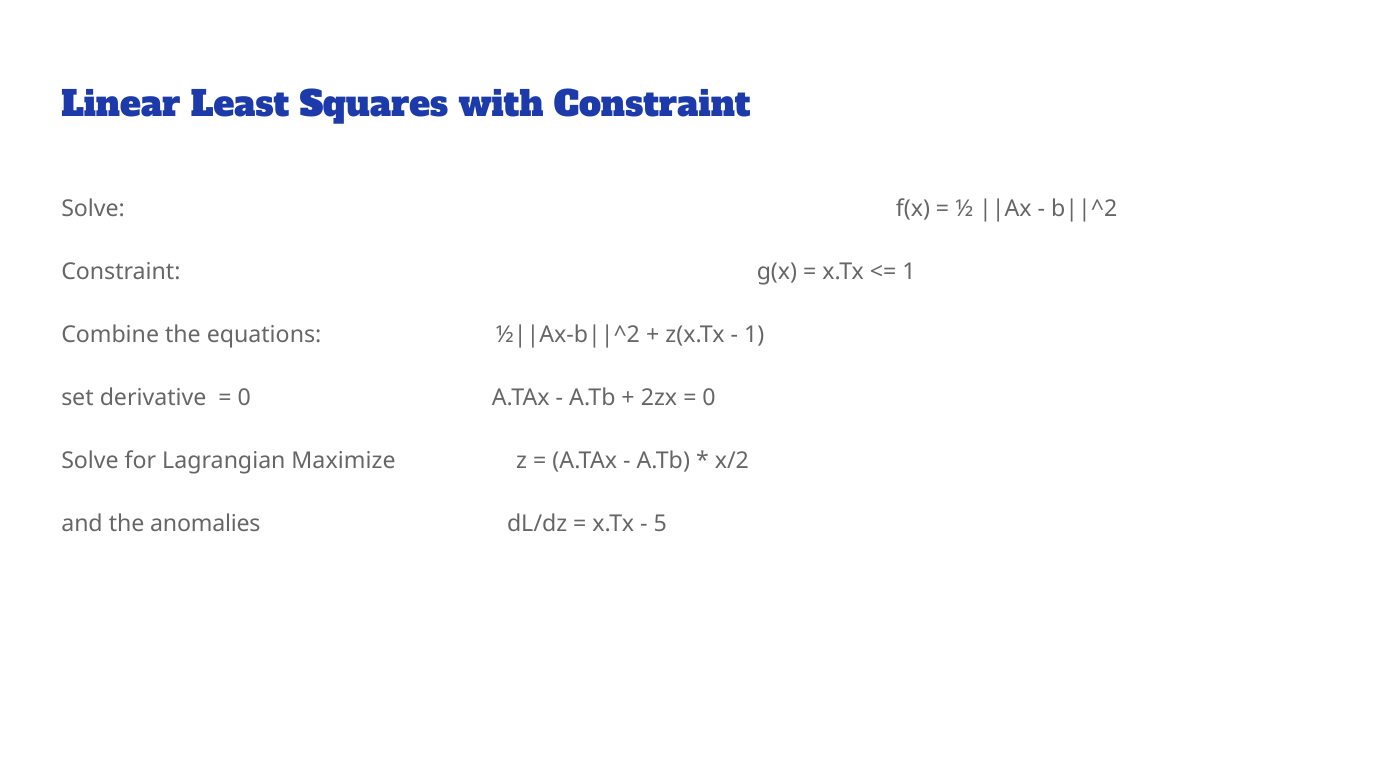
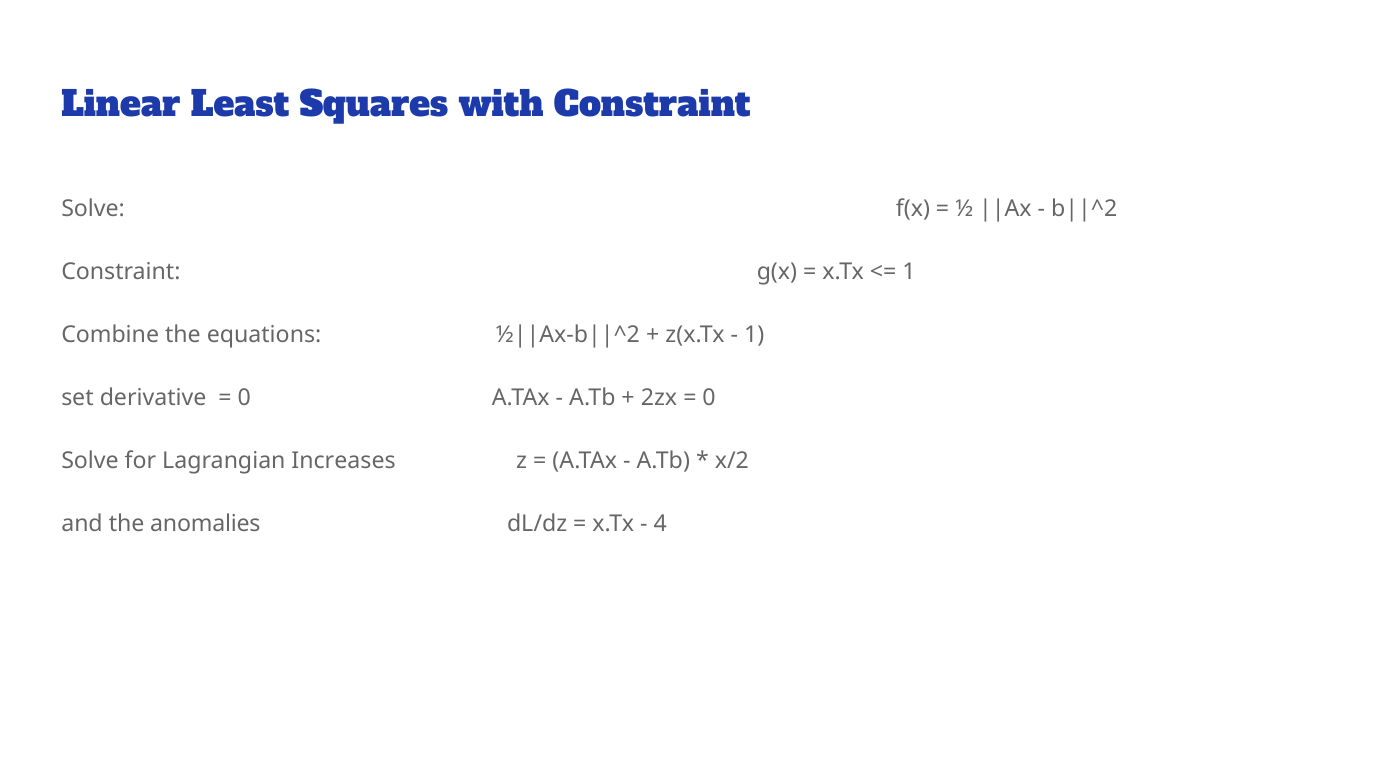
Maximize: Maximize -> Increases (344, 460)
5: 5 -> 4 (660, 523)
